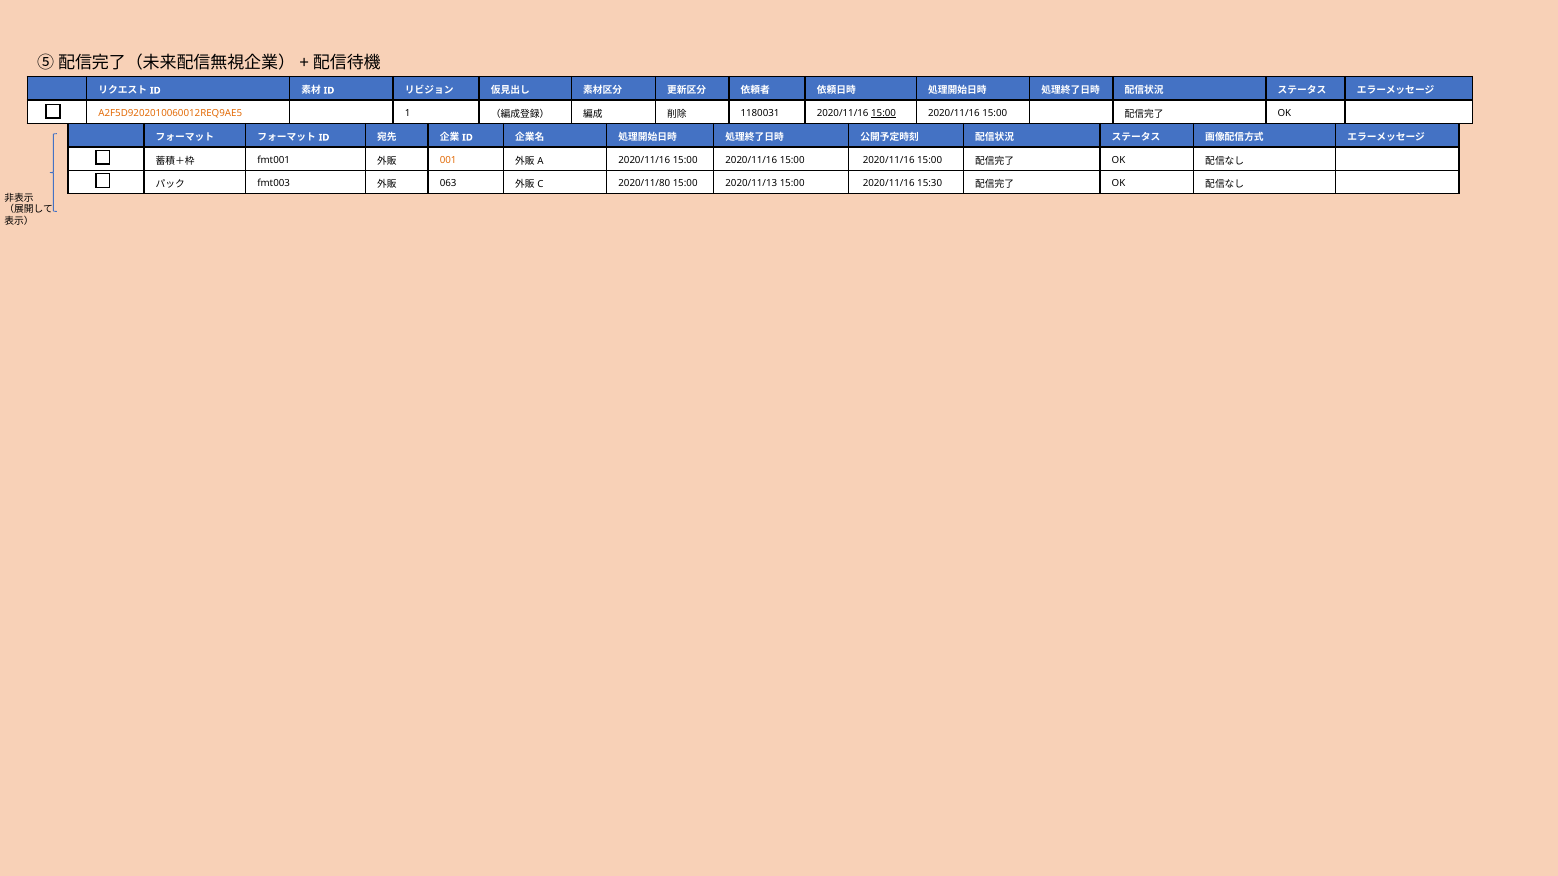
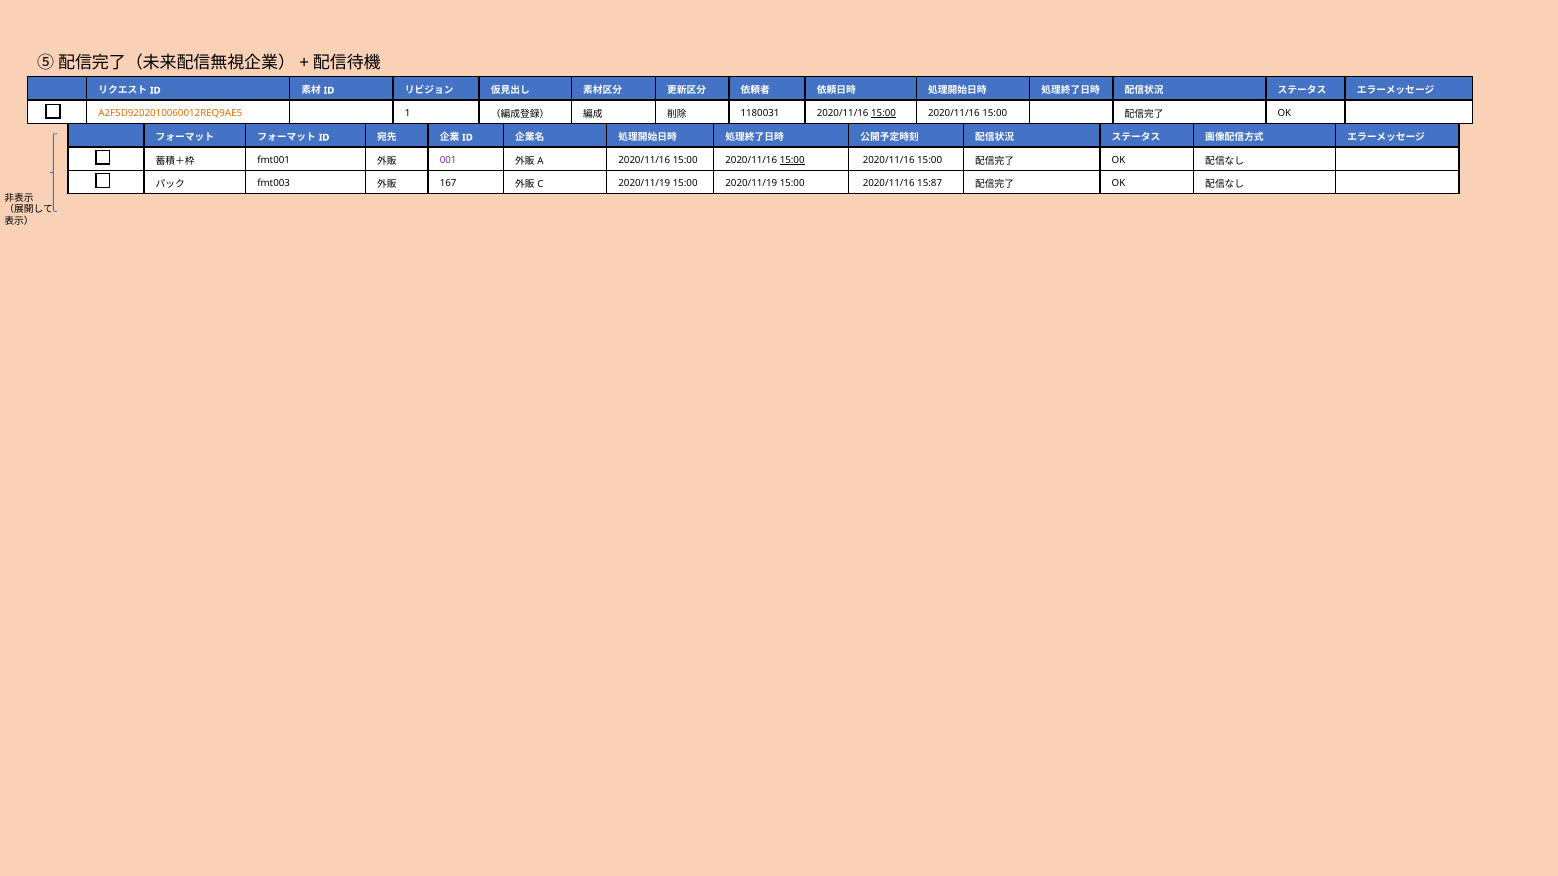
001 colour: orange -> purple (448, 160)
15:00 underline: none -> present (792, 160)
063: 063 -> 167 (448, 183)
2020/11/80: 2020/11/80 -> 2020/11/19 (644, 183)
15:00 2020/11/13: 2020/11/13 -> 2020/11/19 (751, 183)
15:30: 15:30 -> 15:87 (930, 183)
